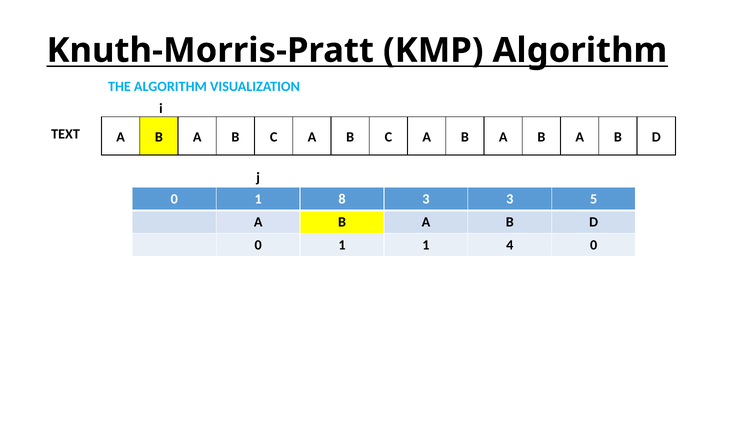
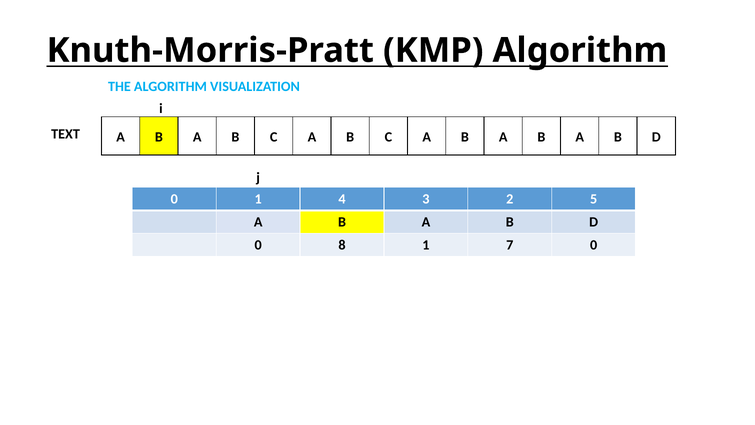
8: 8 -> 4 (342, 199)
3 3: 3 -> 2 (510, 199)
1: 1 -> 8 (342, 245)
4: 4 -> 7 (510, 245)
